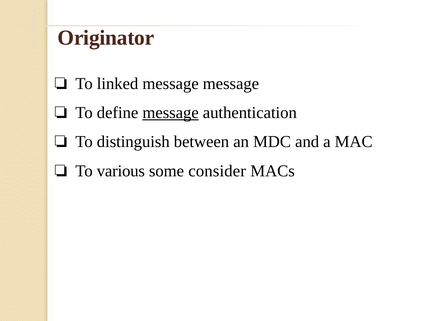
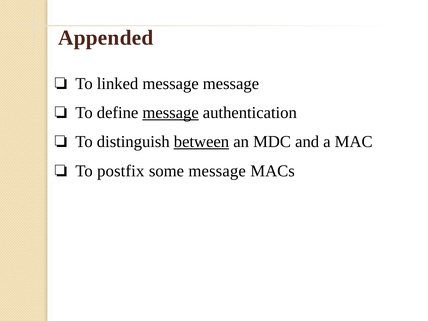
Originator: Originator -> Appended (106, 38)
between underline: none -> present (201, 142)
various: various -> postfix (121, 171)
some consider: consider -> message (217, 171)
